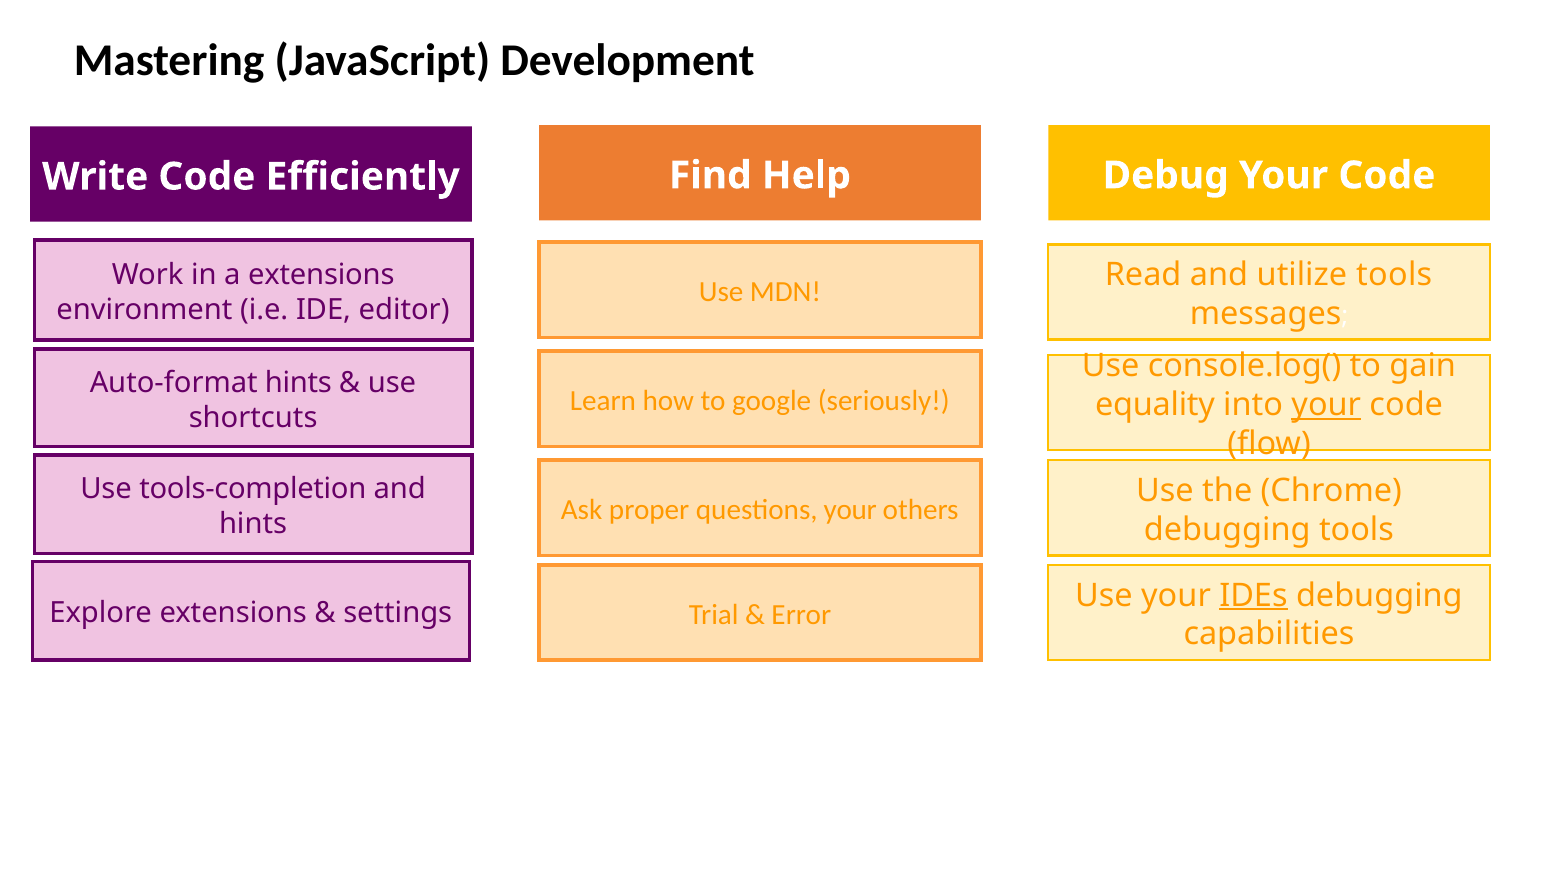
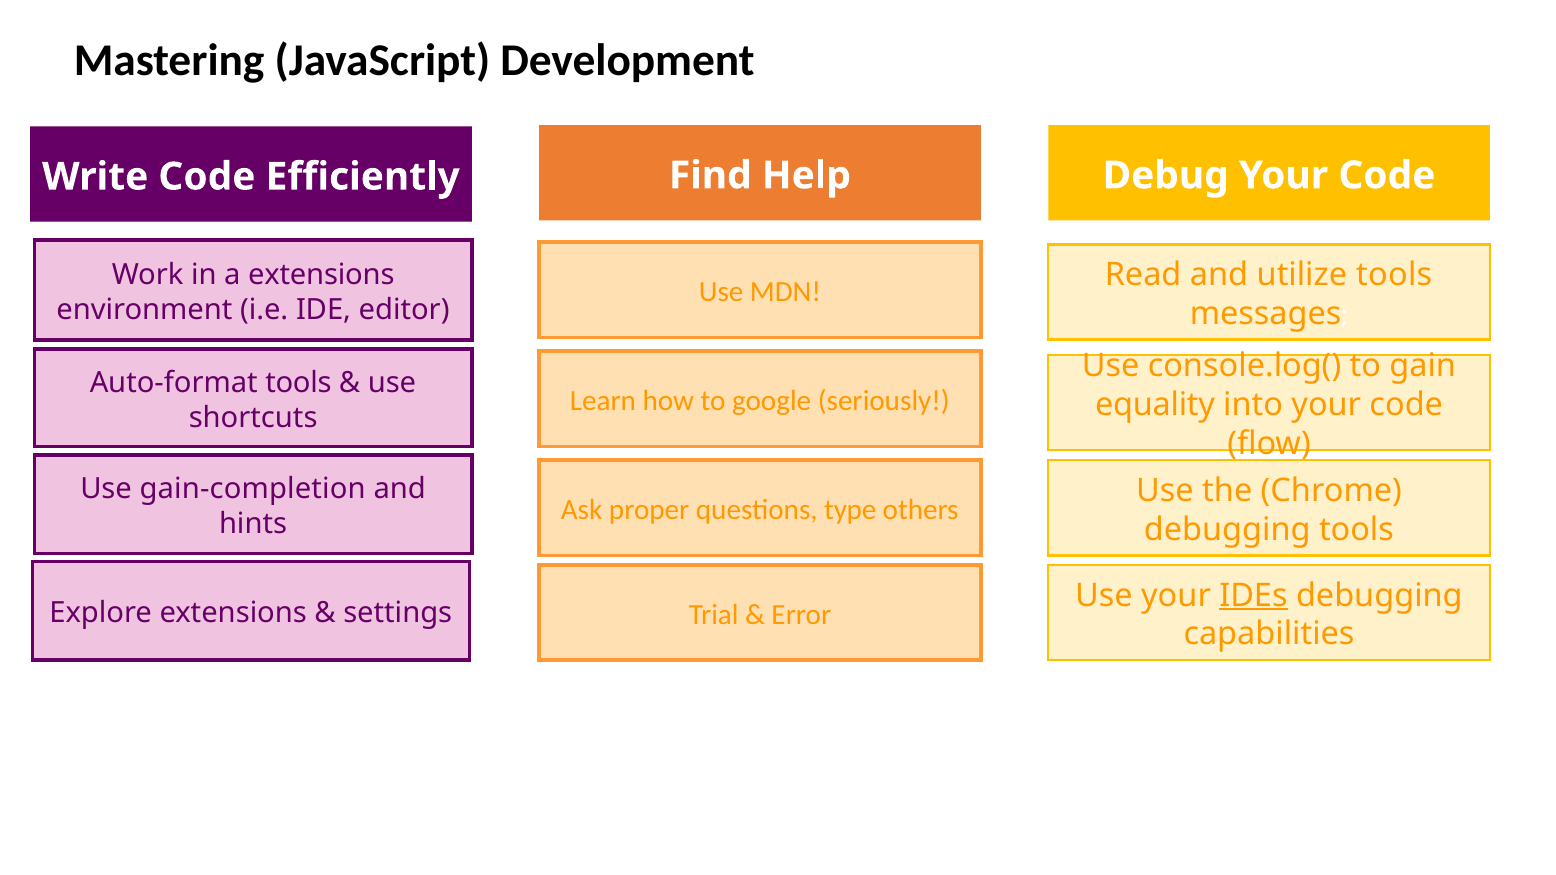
Auto-format hints: hints -> tools (298, 383)
your underline: present -> none (1326, 405)
tools-completion: tools-completion -> gain-completion (253, 489)
questions your: your -> type (850, 510)
